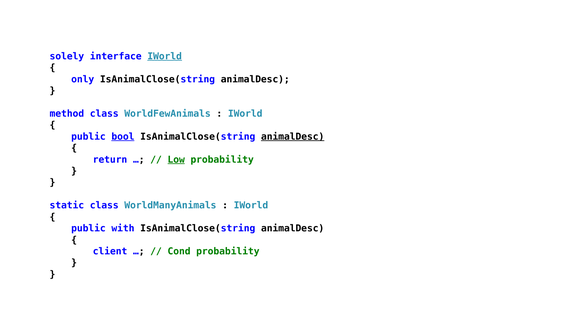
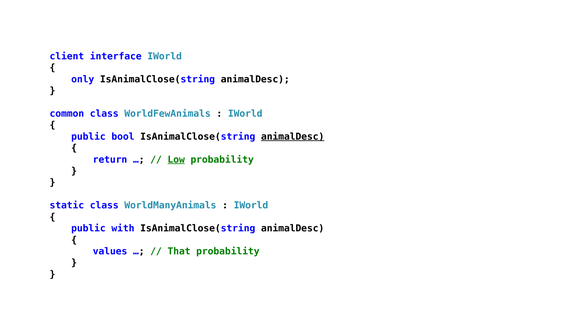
solely: solely -> client (67, 56)
IWorld underline: present -> none (165, 56)
method: method -> common (67, 114)
bool underline: present -> none (123, 137)
client: client -> values (110, 252)
Cond: Cond -> That (179, 252)
